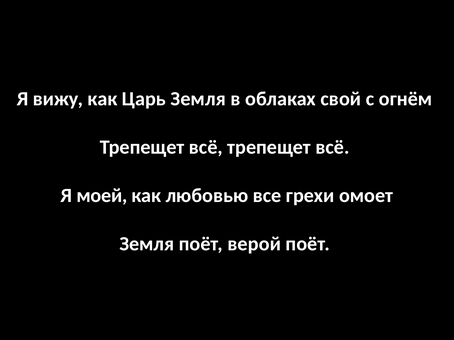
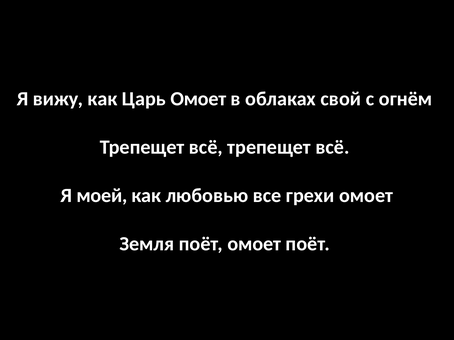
Царь Земля: Земля -> Омоет (198, 99)
поёт верой: верой -> омоет (254, 244)
